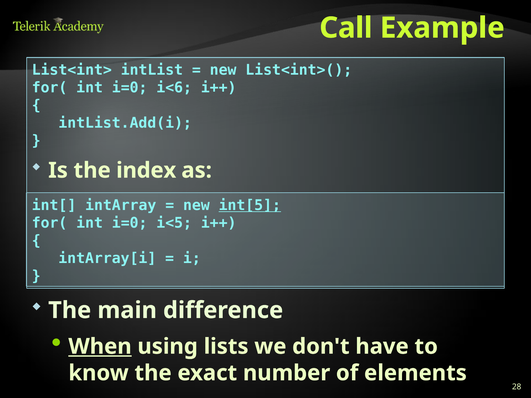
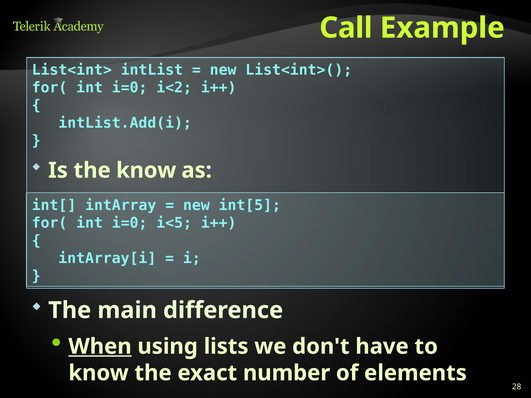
i<6: i<6 -> i<2 (174, 88)
the index: index -> know (146, 170)
int[5 underline: present -> none (250, 205)
